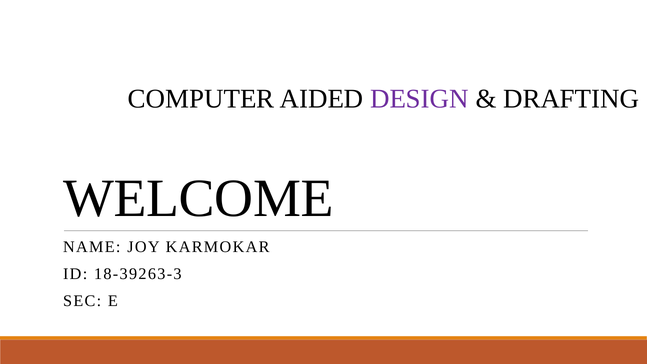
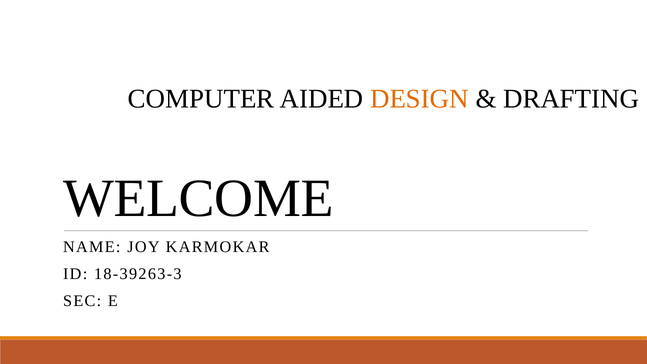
DESIGN colour: purple -> orange (419, 99)
